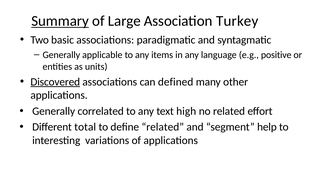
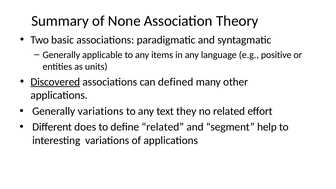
Summary underline: present -> none (60, 21)
Large: Large -> None (124, 21)
Turkey: Turkey -> Theory (237, 21)
Generally correlated: correlated -> variations (101, 111)
high: high -> they (186, 111)
total: total -> does (85, 127)
